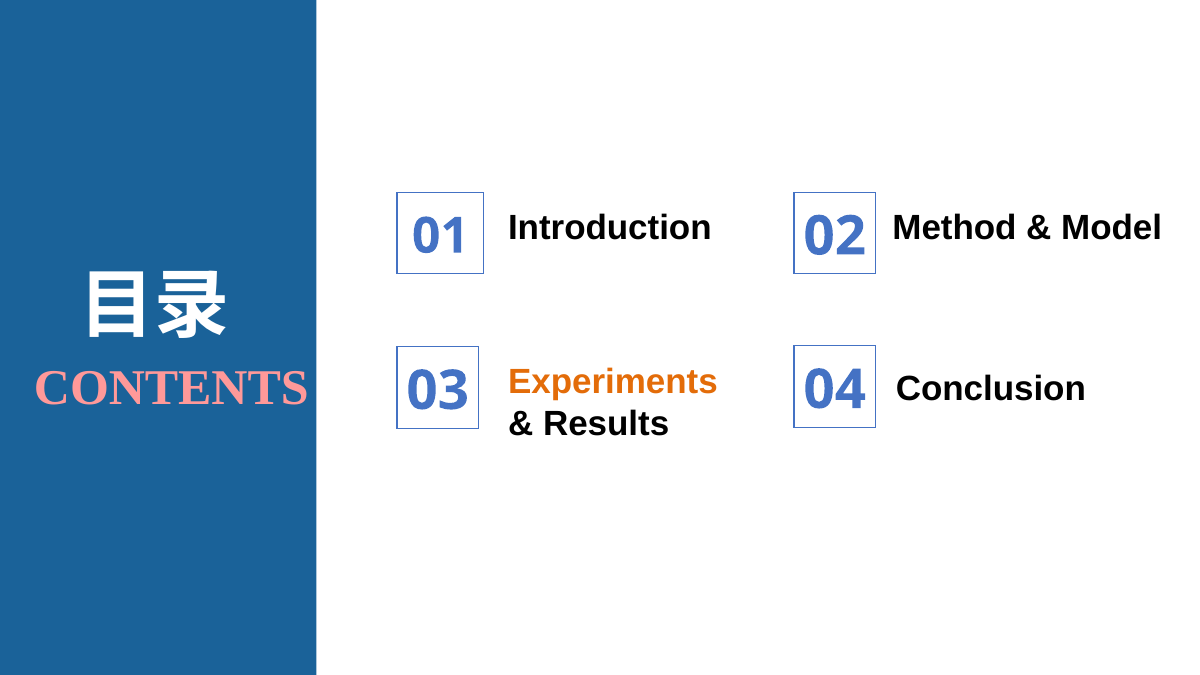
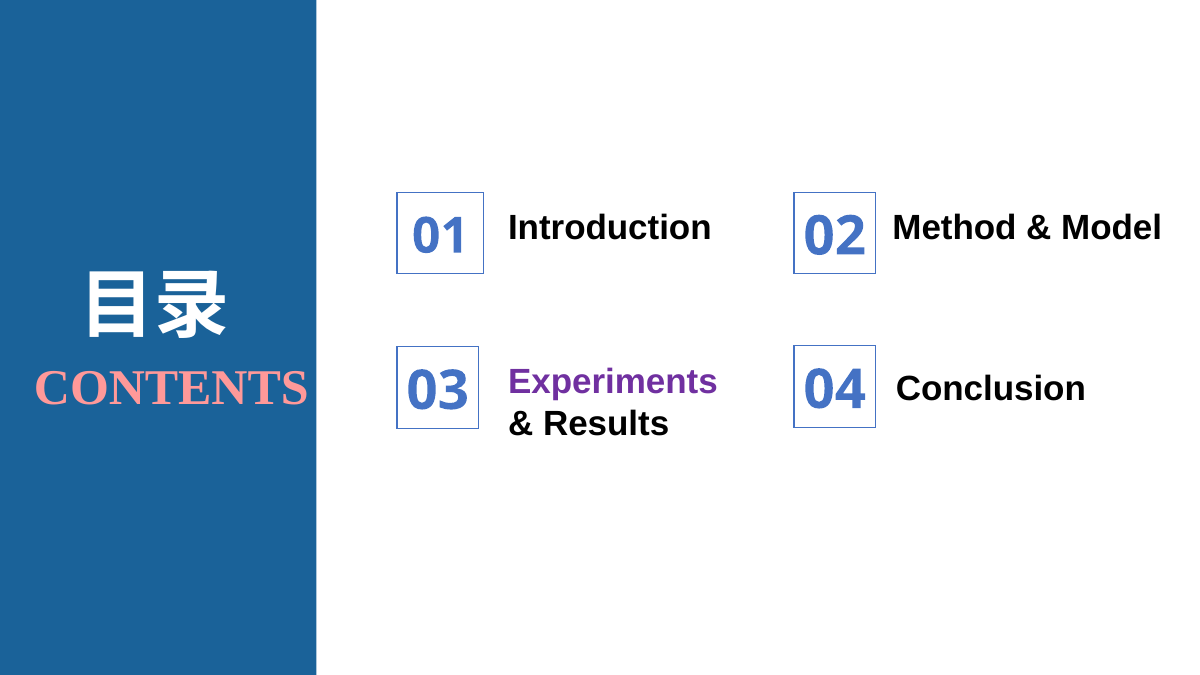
Experiments colour: orange -> purple (613, 382)
